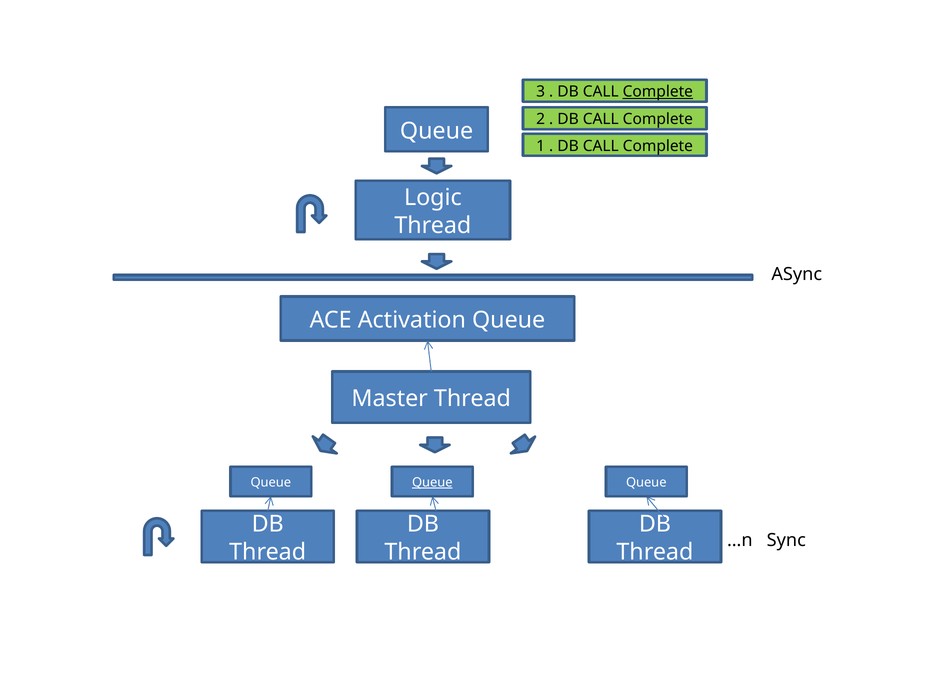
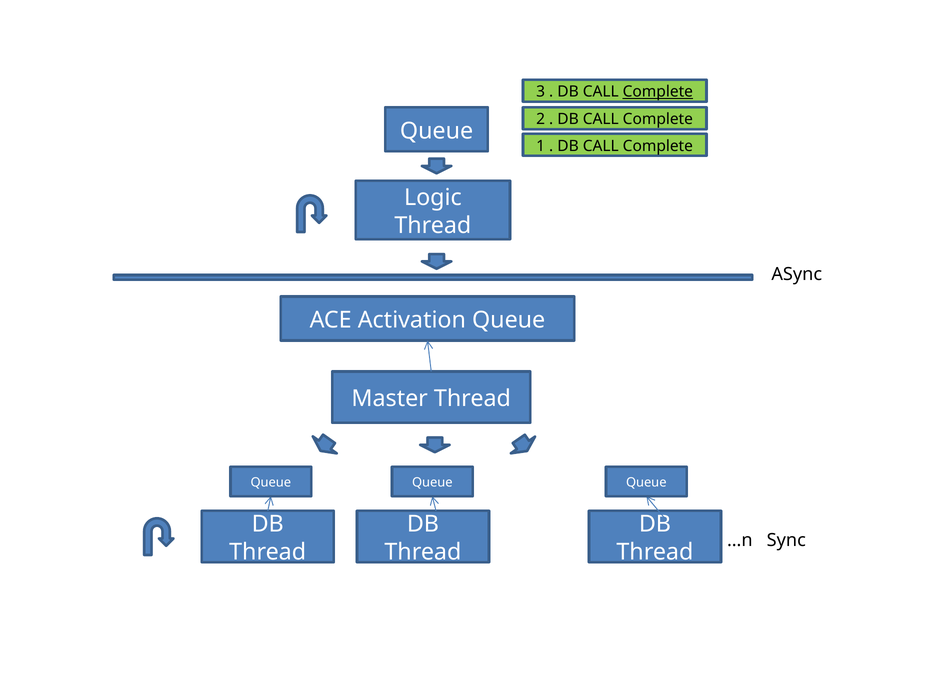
Queue underline: present -> none (432, 482)
